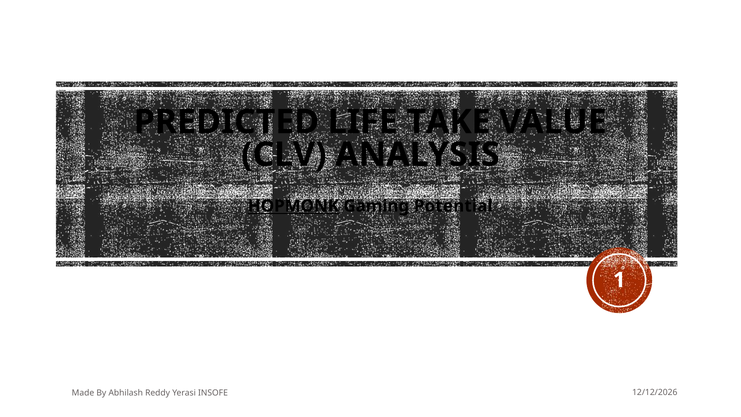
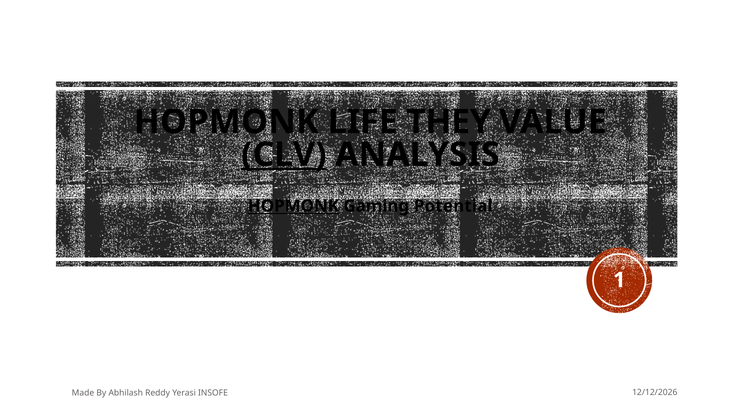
PREDICTED: PREDICTED -> HOPMONK (226, 122)
TAKE: TAKE -> THEY (449, 122)
CLV underline: none -> present (284, 155)
